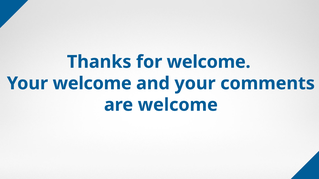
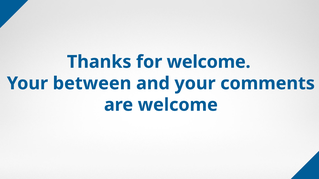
Your welcome: welcome -> between (92, 84)
